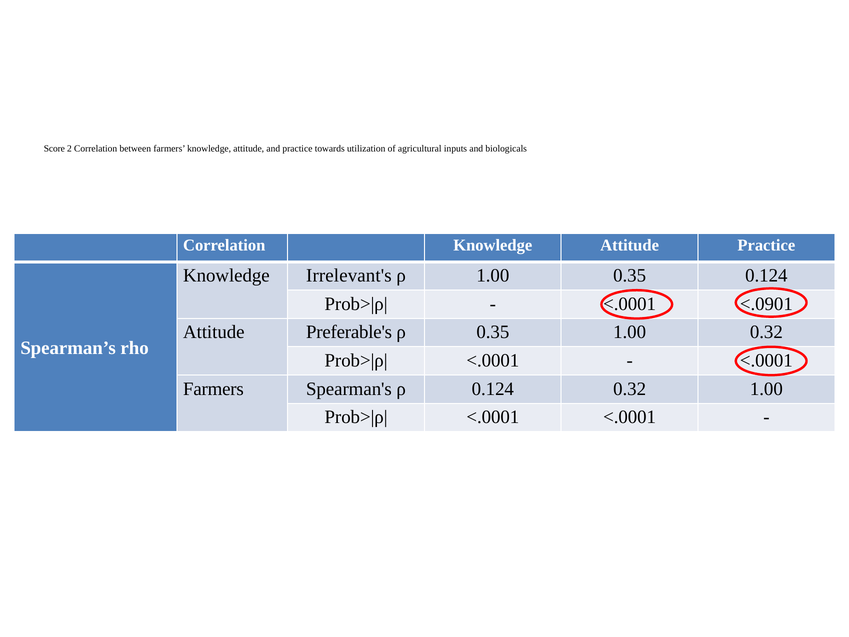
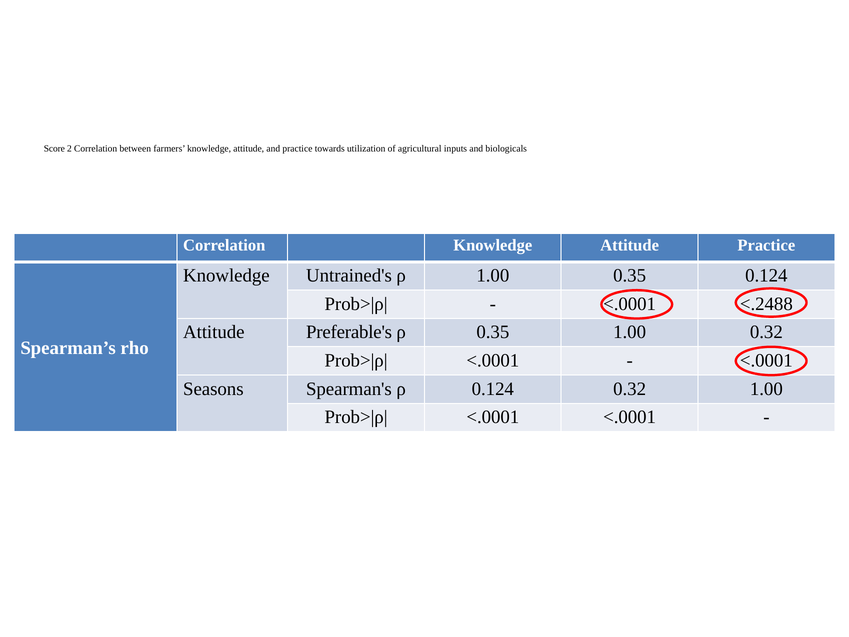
Irrelevant's: Irrelevant's -> Untrained's (349, 276)
<.0901: <.0901 -> <.2488 (766, 304)
Farmers: Farmers -> Seasons (213, 389)
